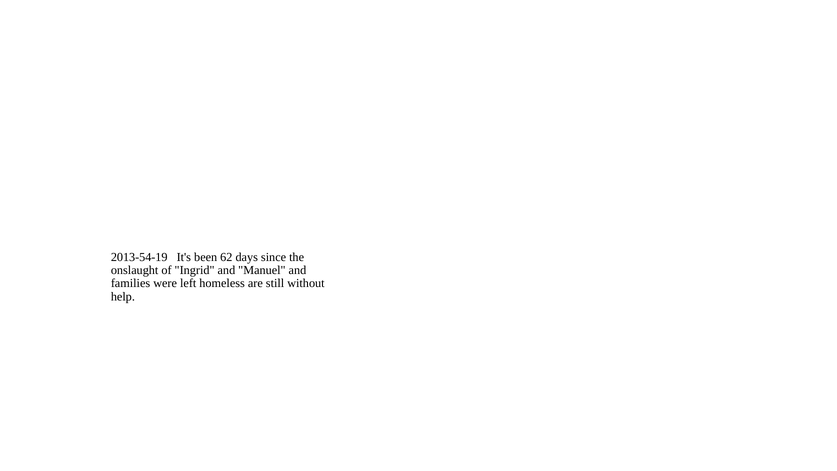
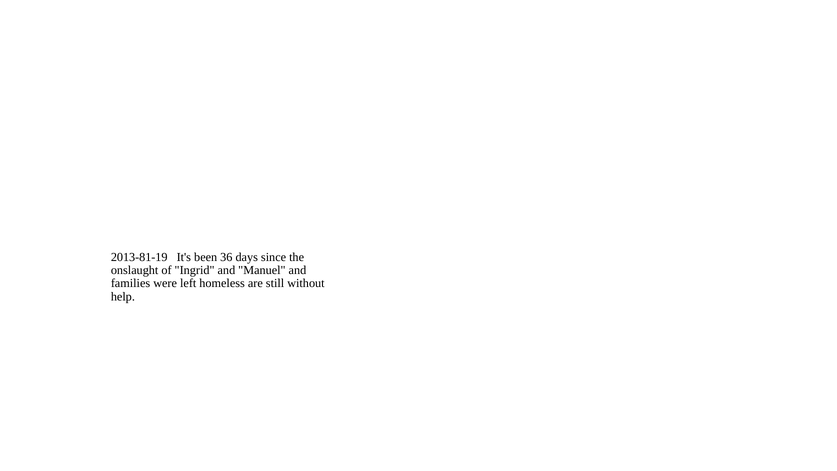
2013-54-19: 2013-54-19 -> 2013-81-19 (139, 257)
62: 62 -> 36 (226, 257)
